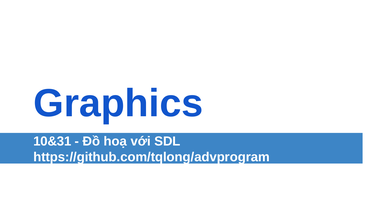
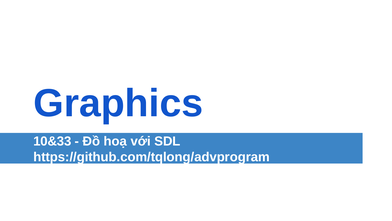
10&31: 10&31 -> 10&33 (52, 141)
